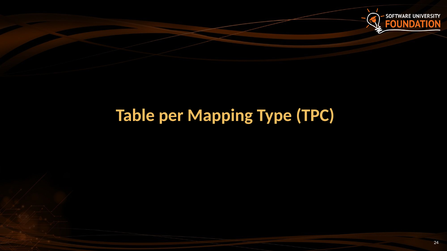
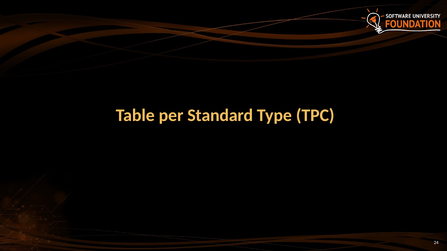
Mapping: Mapping -> Standard (220, 115)
